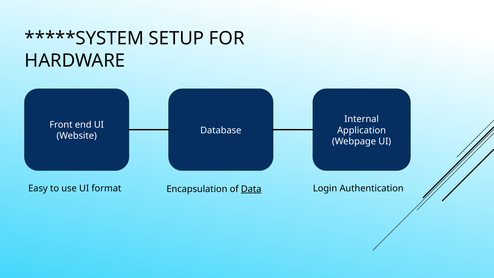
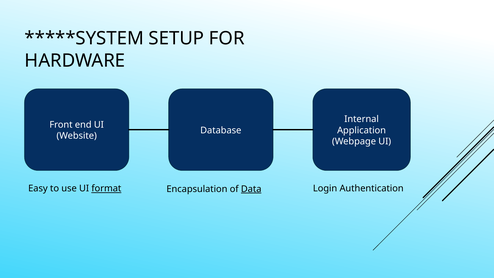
format underline: none -> present (106, 189)
